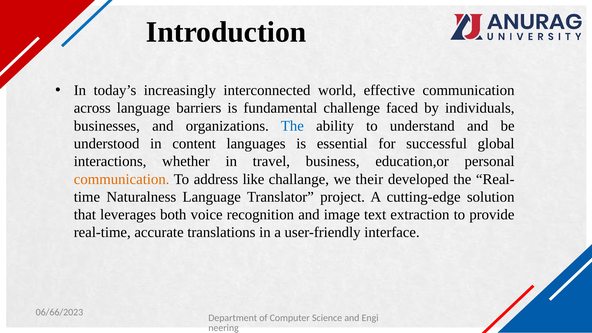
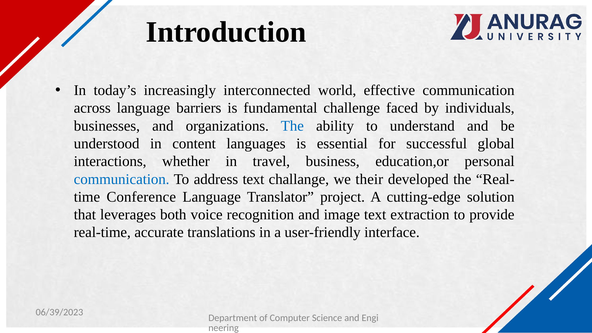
communication colour: orange -> blue (122, 179)
address like: like -> text (253, 179)
Naturalness: Naturalness -> Conference (141, 197)
06/66/2023: 06/66/2023 -> 06/39/2023 (59, 312)
